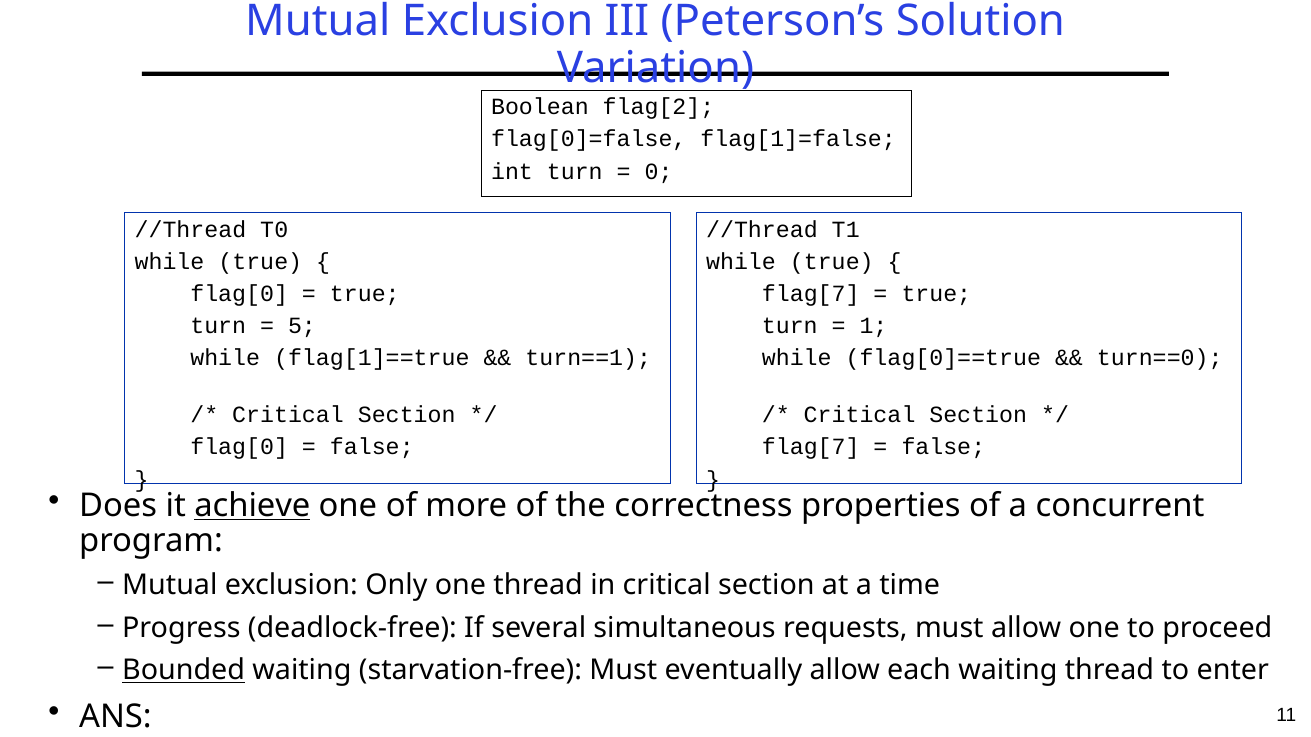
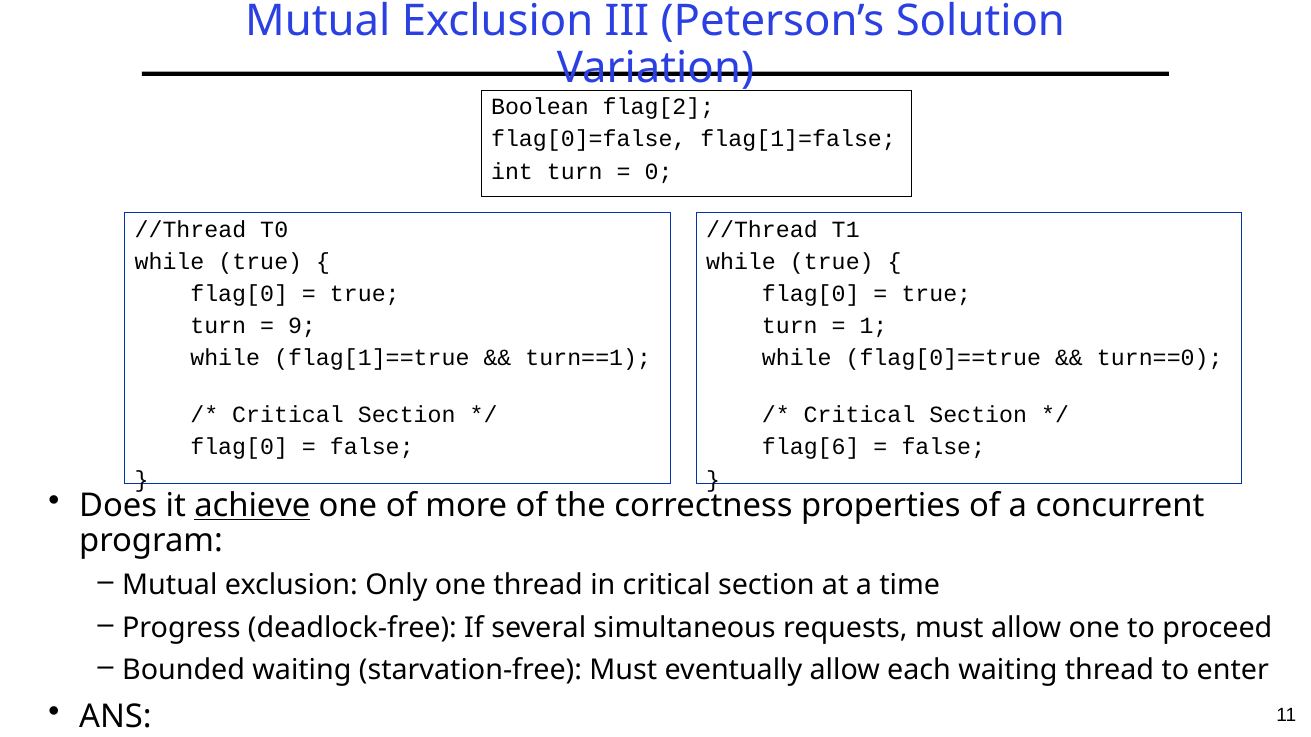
flag[7: flag[7 -> flag[0 (811, 294)
5: 5 -> 9 (302, 326)
flag[7: flag[7 -> flag[6 (811, 448)
Bounded underline: present -> none (184, 671)
